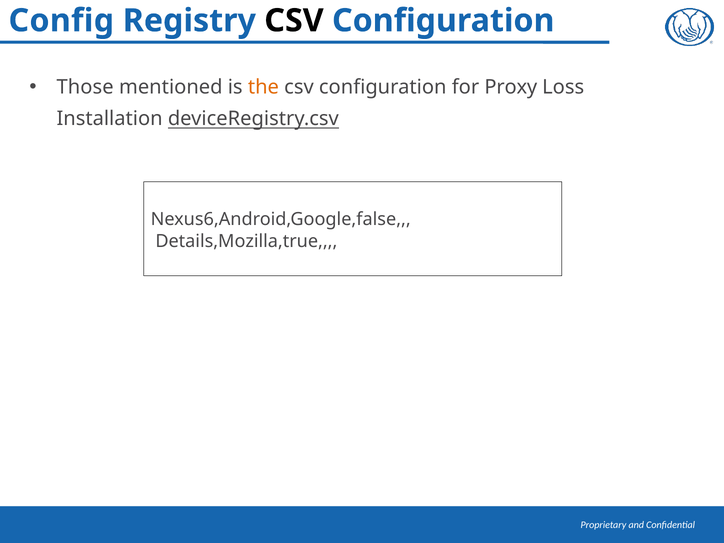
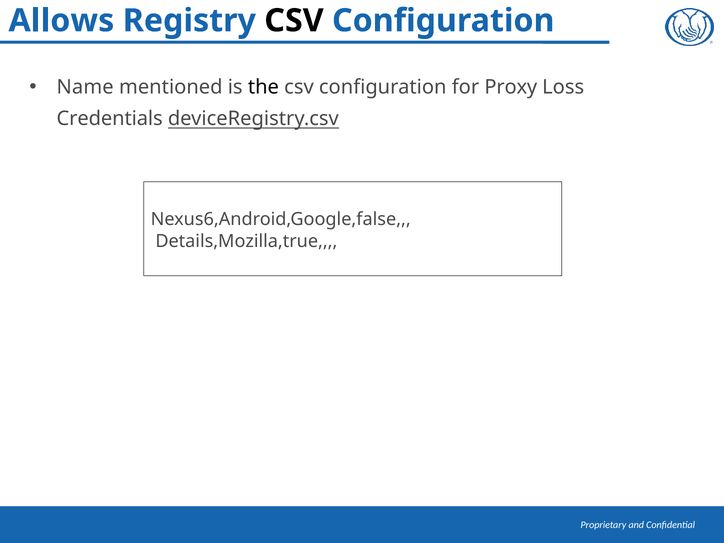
Config: Config -> Allows (61, 21)
Those: Those -> Name (85, 87)
the colour: orange -> black (263, 87)
Installation: Installation -> Credentials (110, 119)
